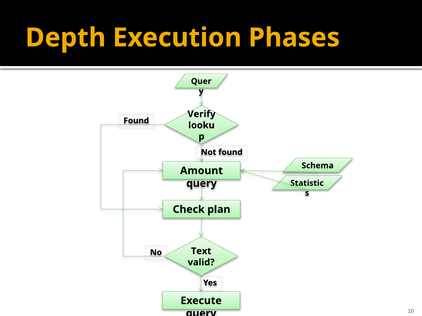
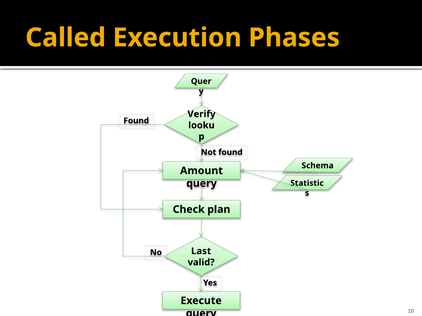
Depth: Depth -> Called (66, 38)
Text: Text -> Last (201, 251)
